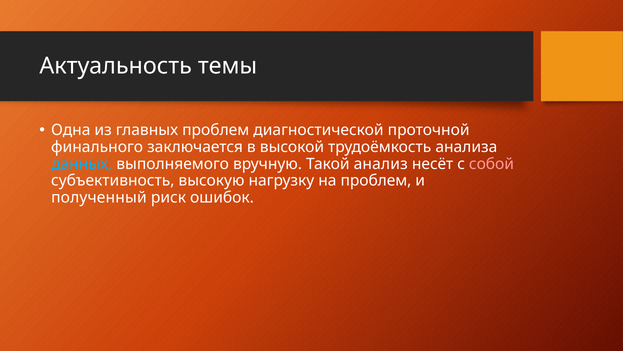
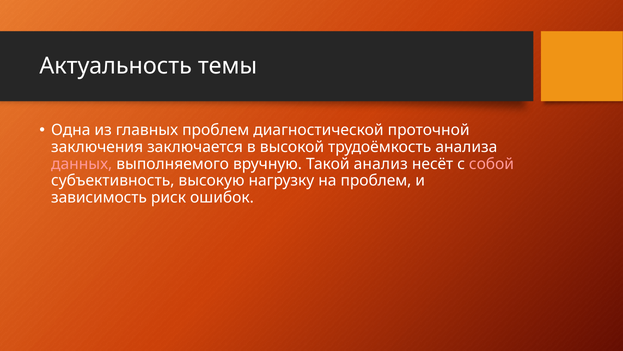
финального: финального -> заключения (97, 147)
данных colour: light blue -> pink (82, 164)
полученный: полученный -> зависимость (99, 197)
